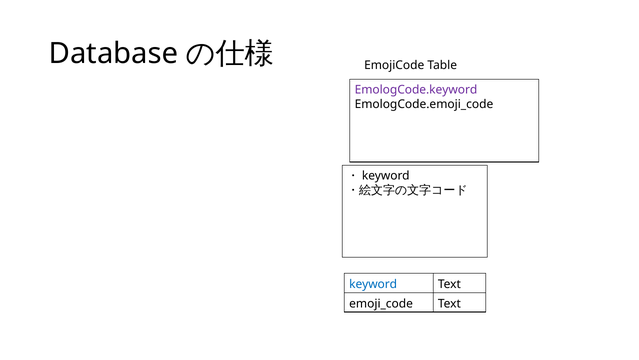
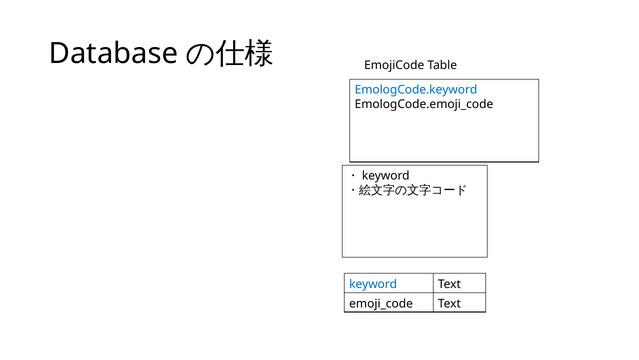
EmologCode.keyword colour: purple -> blue (416, 90)
